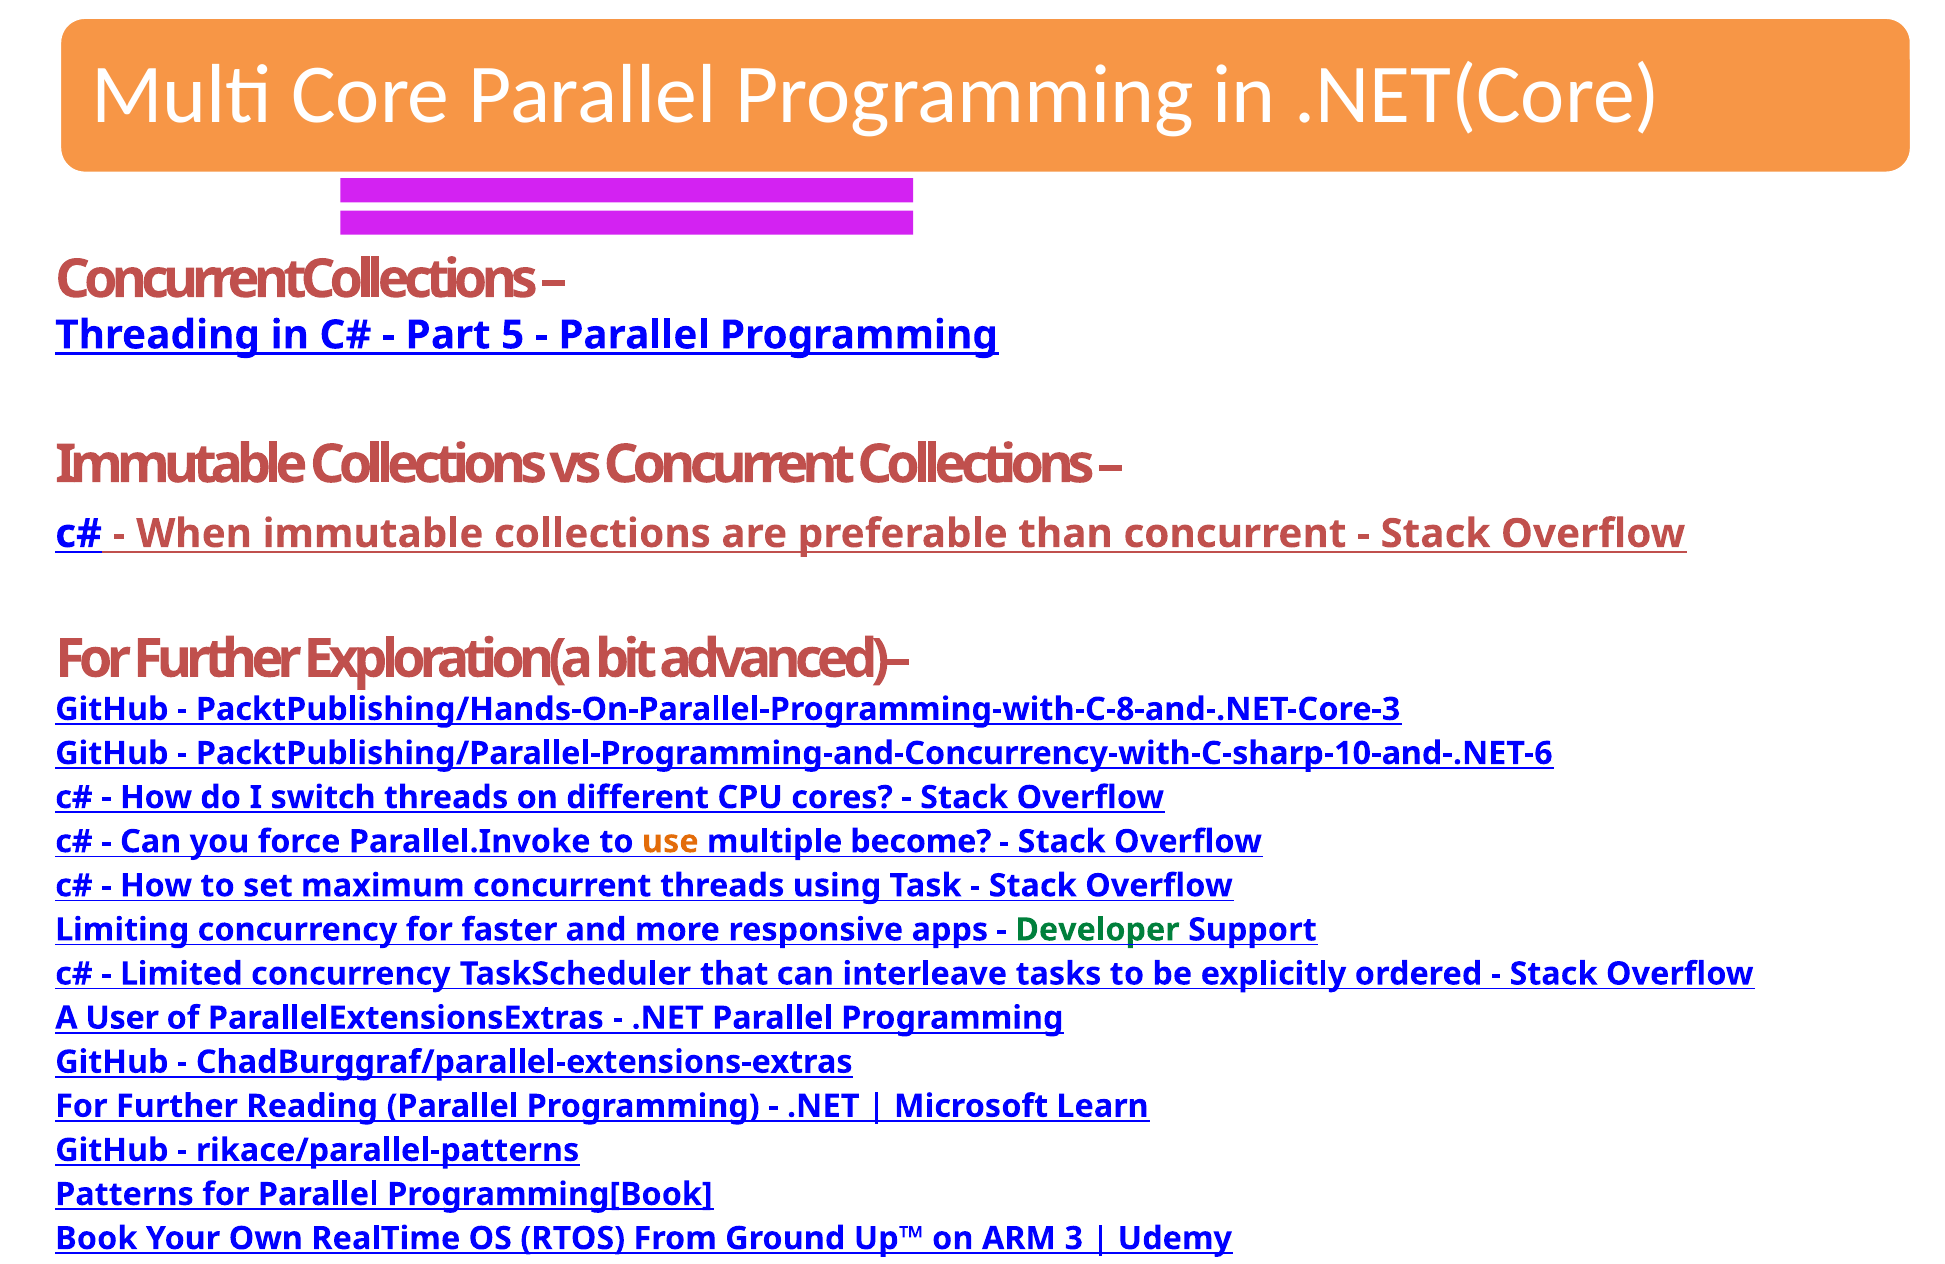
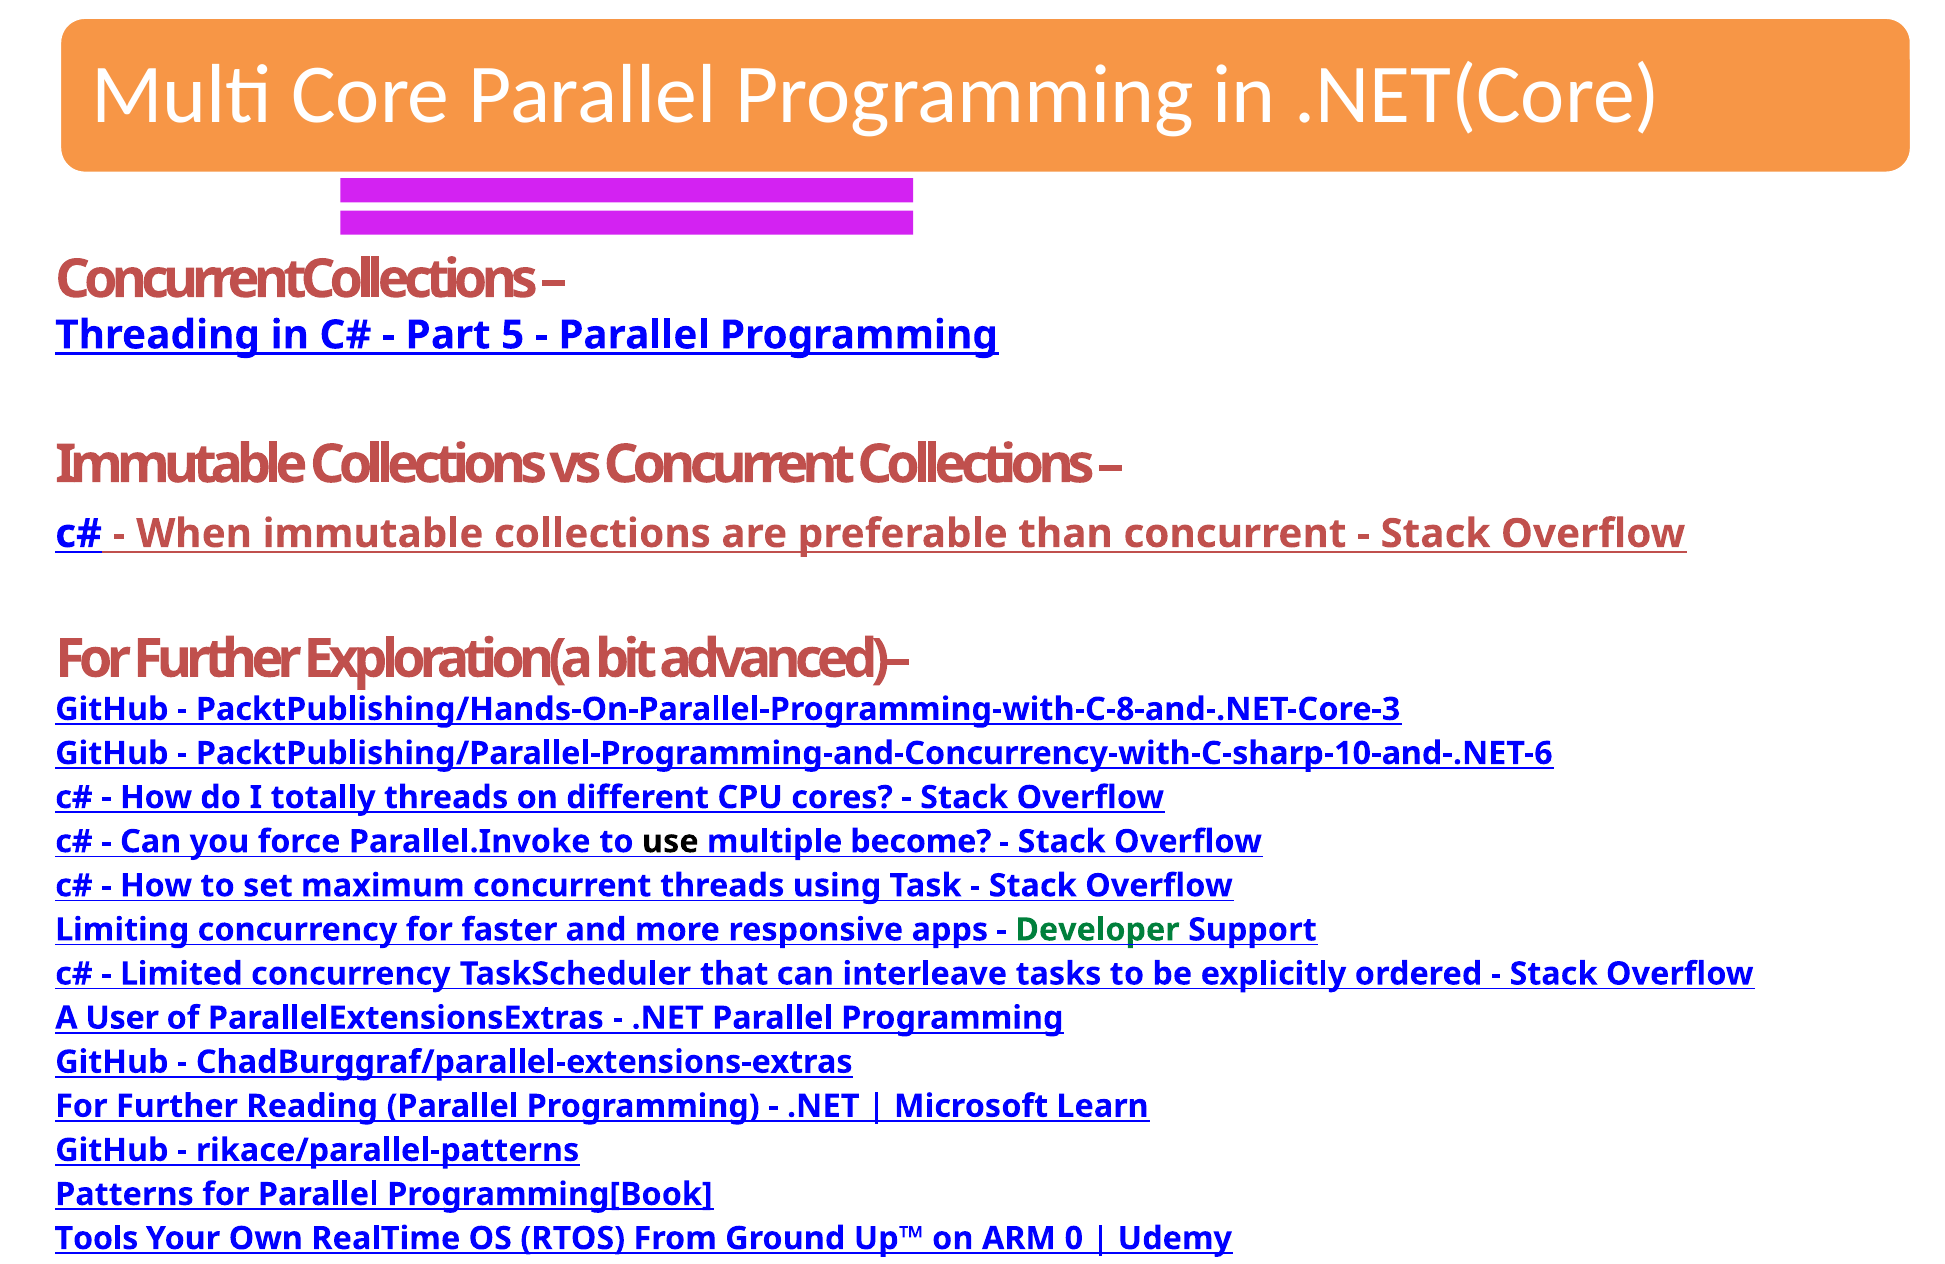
switch: switch -> totally (323, 798)
use colour: orange -> black (670, 842)
Book: Book -> Tools (97, 1239)
3: 3 -> 0 (1074, 1239)
